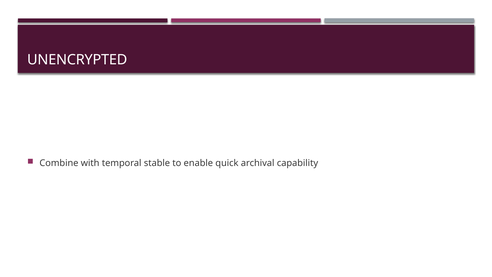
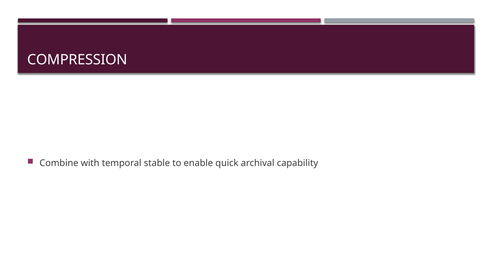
UNENCRYPTED: UNENCRYPTED -> COMPRESSION (77, 60)
